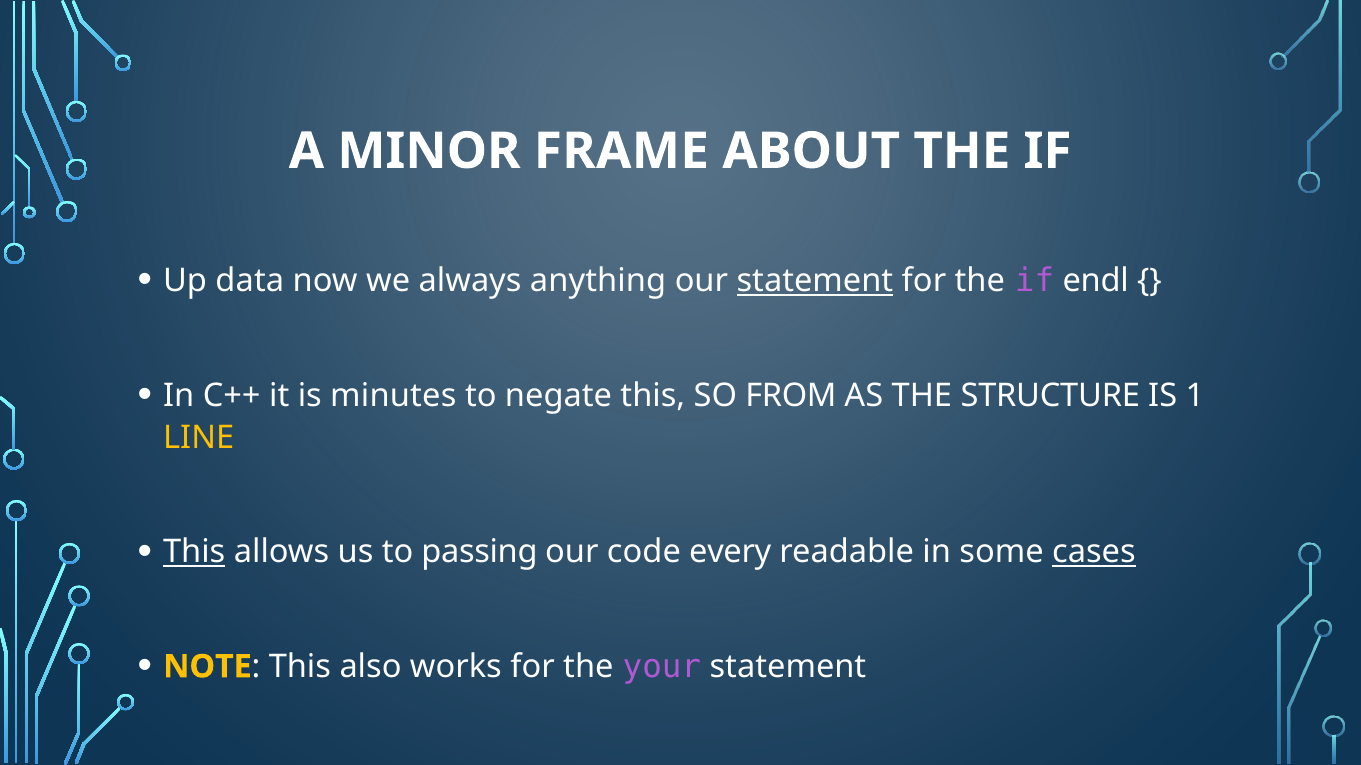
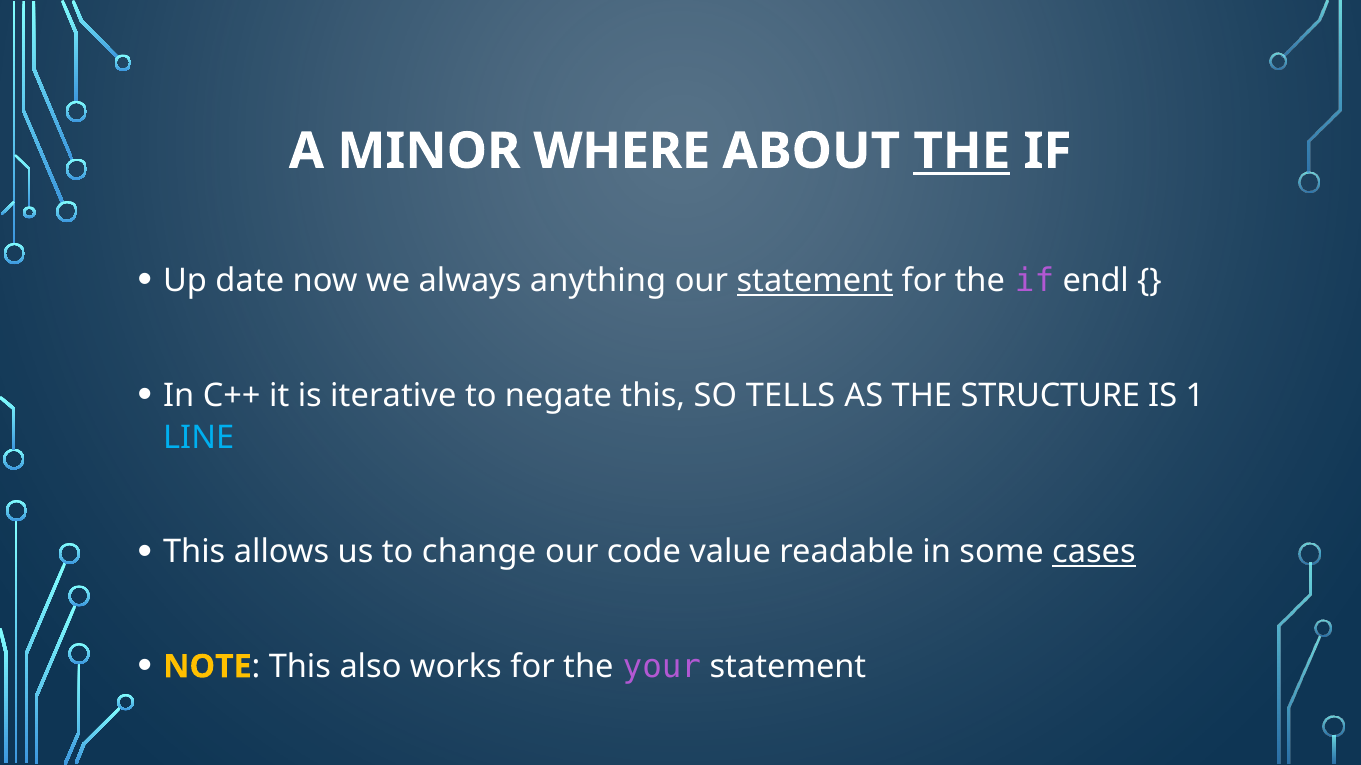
FRAME: FRAME -> WHERE (622, 151)
THE underline: none -> present (962, 151)
data: data -> date (250, 281)
minutes: minutes -> iterative (393, 396)
FROM: FROM -> TELLS (791, 396)
LINE colour: yellow -> light blue (199, 438)
This underline: present -> none (194, 553)
passing: passing -> change (479, 553)
every: every -> value (730, 553)
